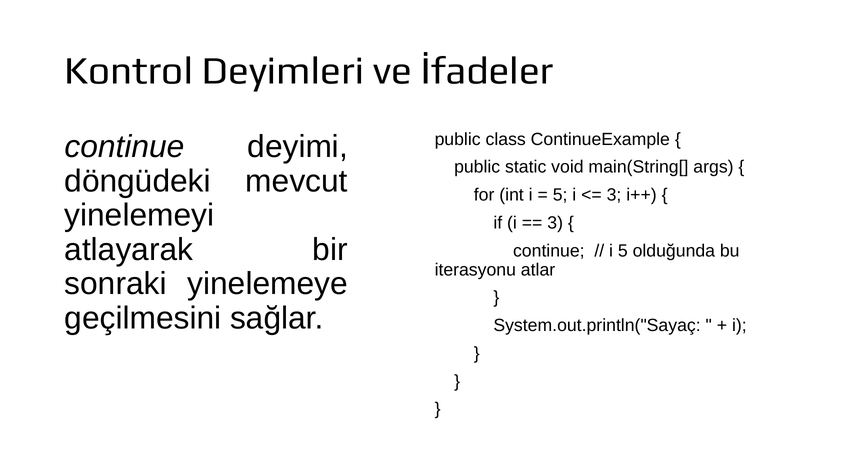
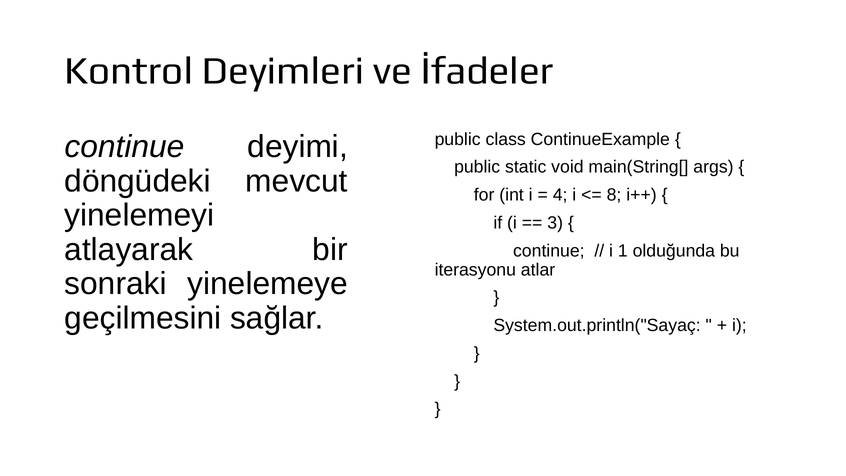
5: 5 -> 4 (560, 195)
3: 3 -> 8 (614, 195)
i 5: 5 -> 1 (623, 251)
